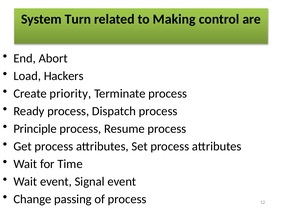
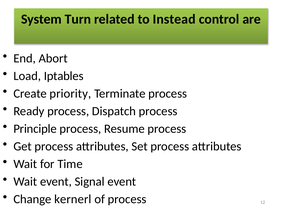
Making: Making -> Instead (174, 19)
Hackers: Hackers -> Iptables (64, 76)
passing: passing -> kernerl (73, 199)
